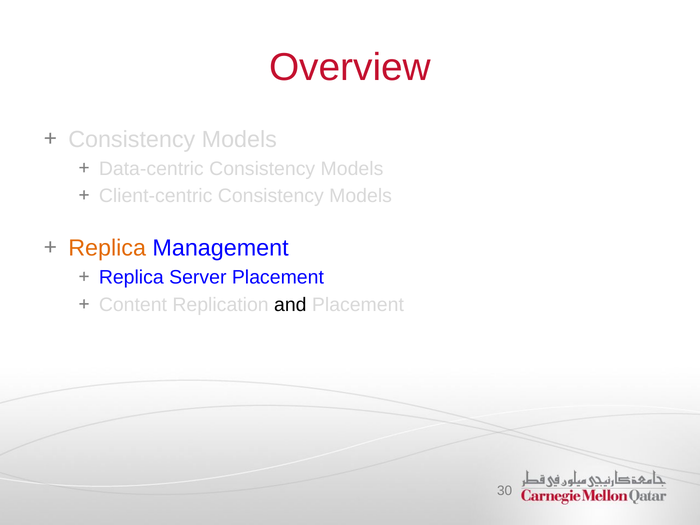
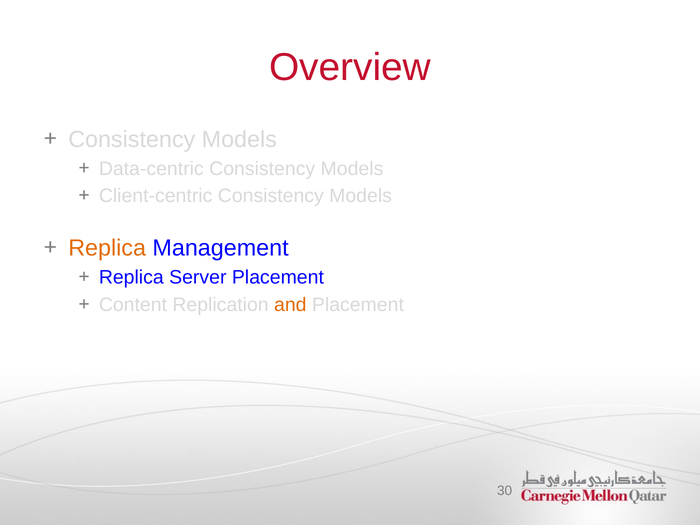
and colour: black -> orange (290, 305)
